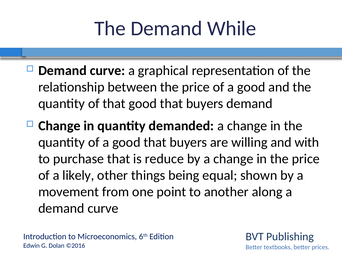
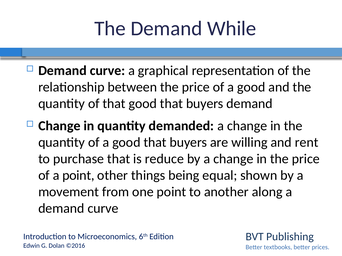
with: with -> rent (307, 143)
a likely: likely -> point (78, 176)
